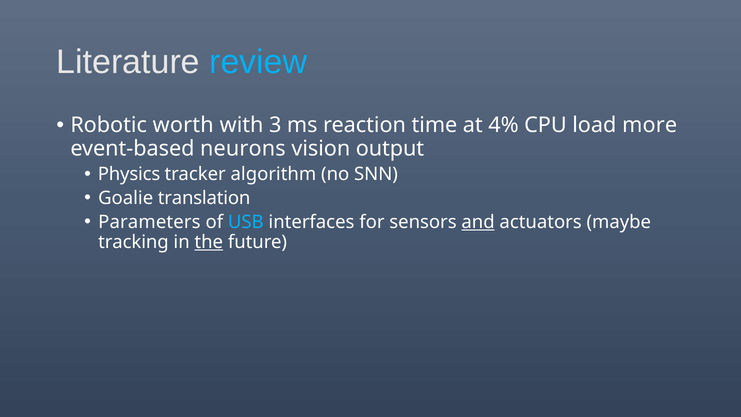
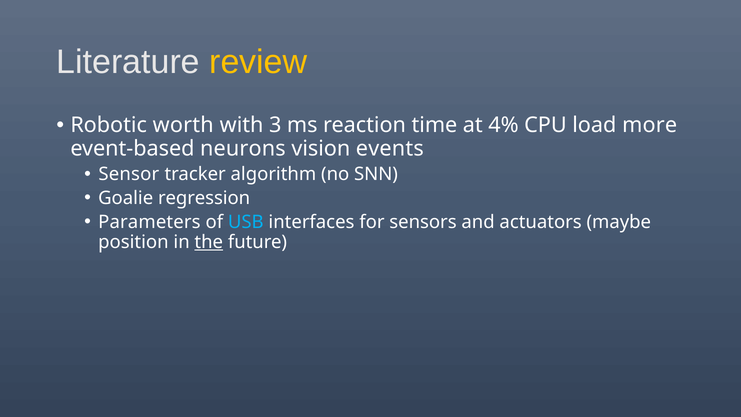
review colour: light blue -> yellow (258, 62)
output: output -> events (390, 149)
Physics: Physics -> Sensor (129, 174)
translation: translation -> regression (204, 198)
and underline: present -> none (478, 222)
tracking: tracking -> position (133, 242)
